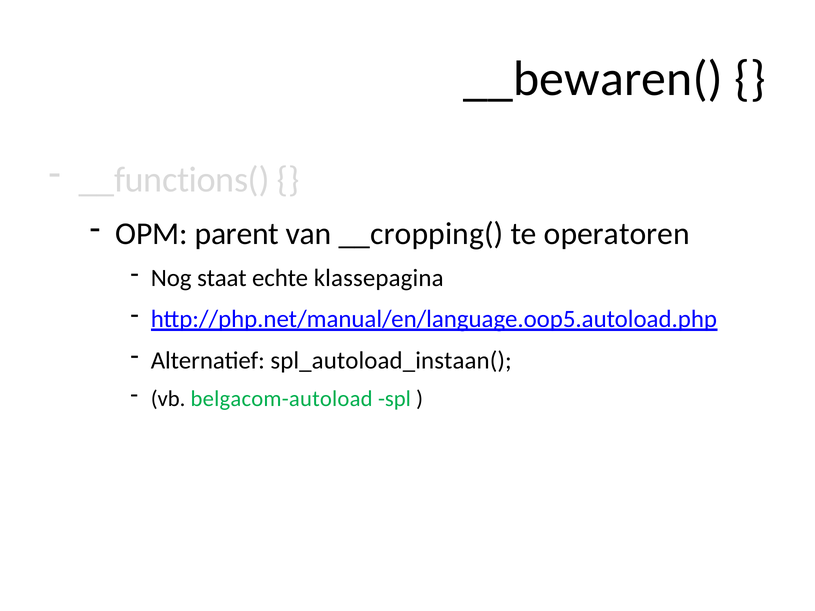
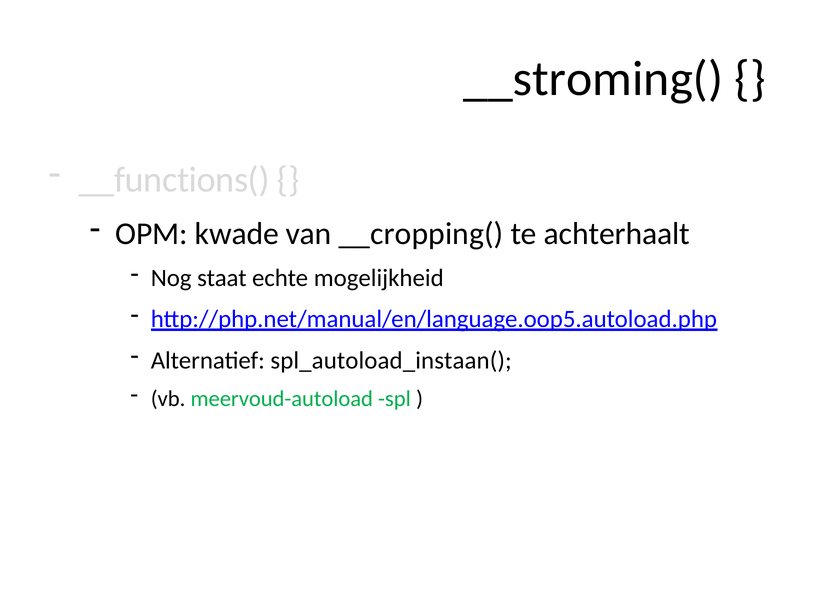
__bewaren(: __bewaren( -> __stroming( (593, 79)
parent: parent -> kwade (237, 234)
operatoren: operatoren -> achterhaalt (617, 234)
klassepagina: klassepagina -> mogelijkheid (379, 278)
belgacom-autoload: belgacom-autoload -> meervoud-autoload (282, 399)
